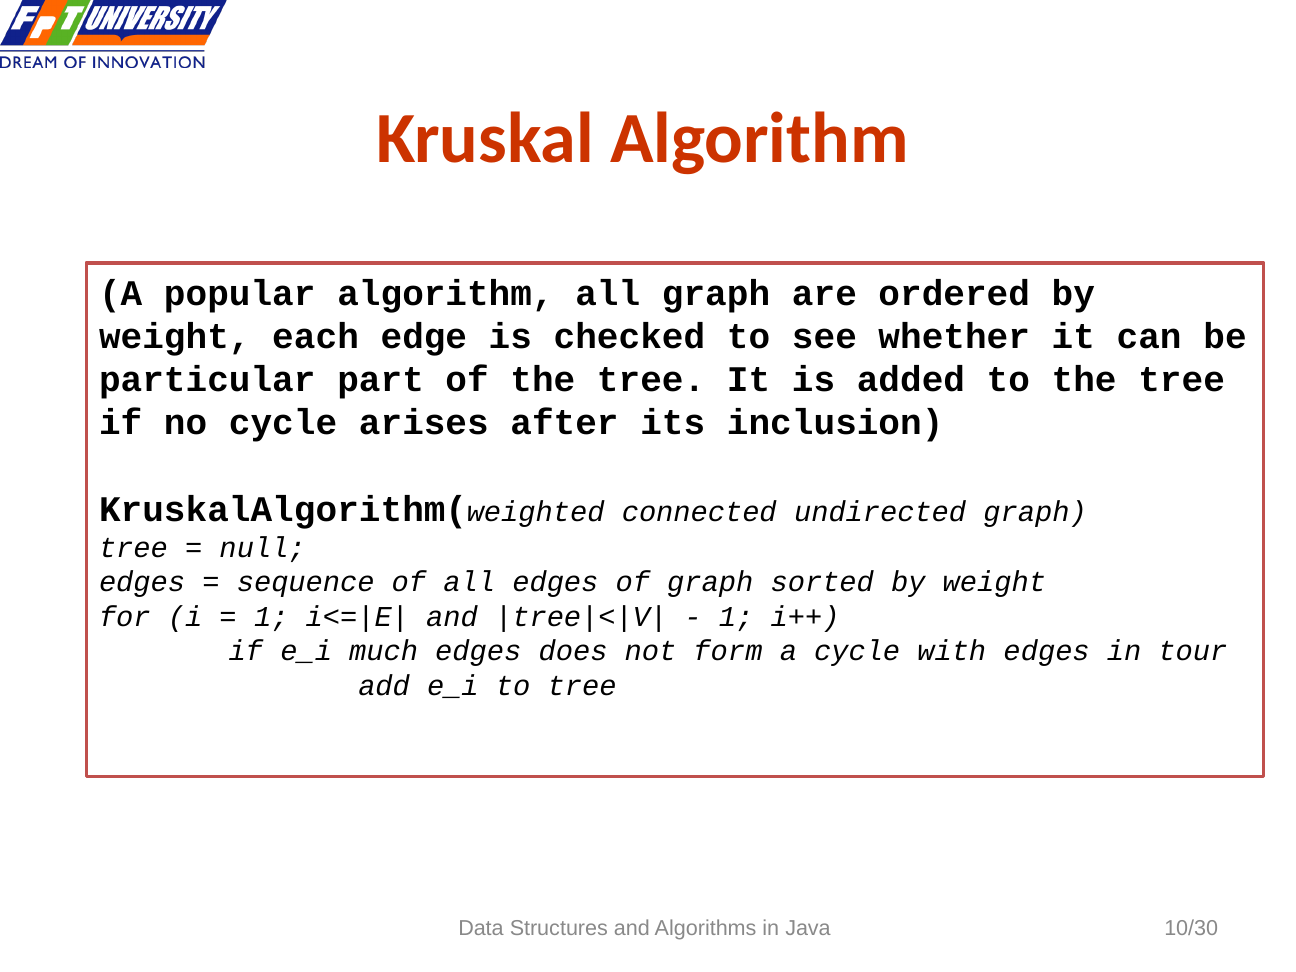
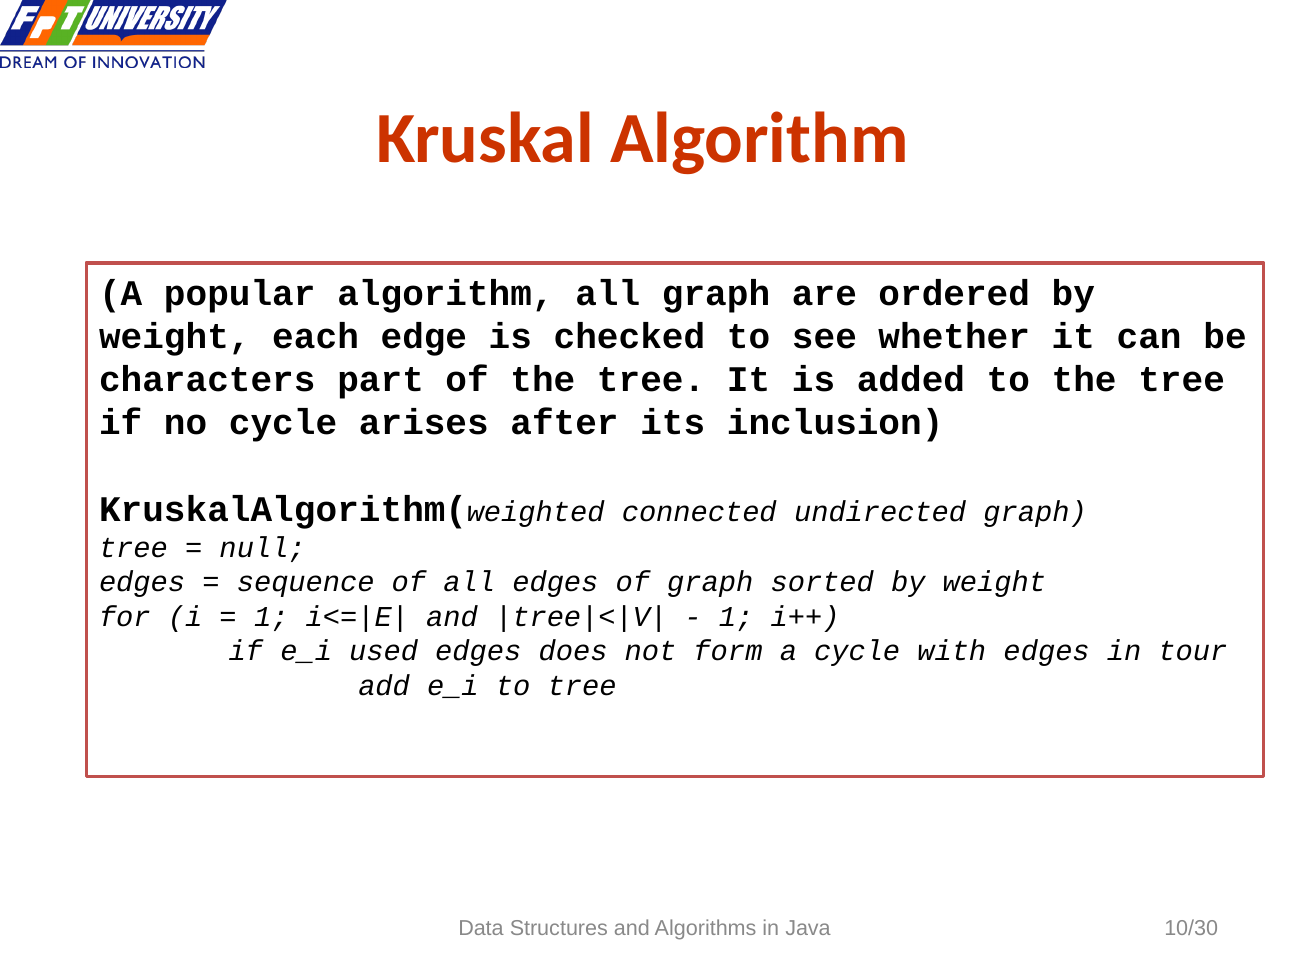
particular: particular -> characters (207, 380)
much: much -> used (384, 651)
